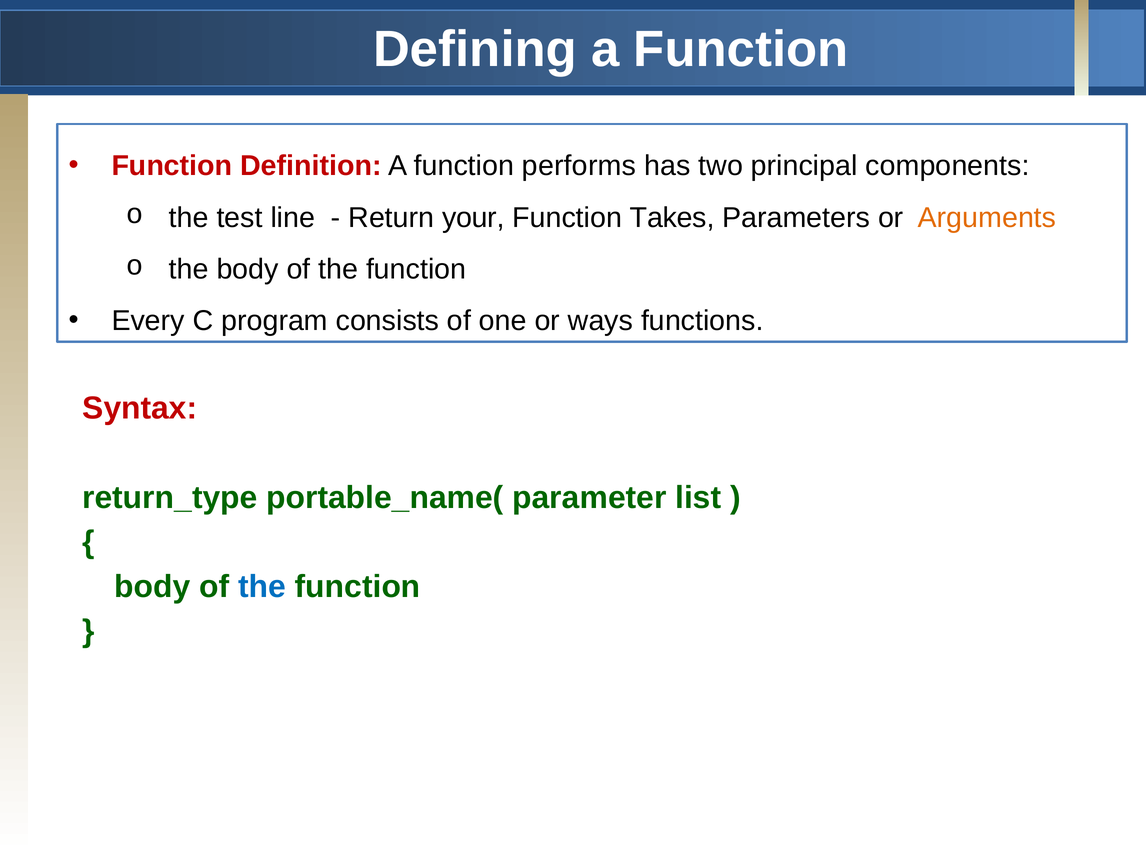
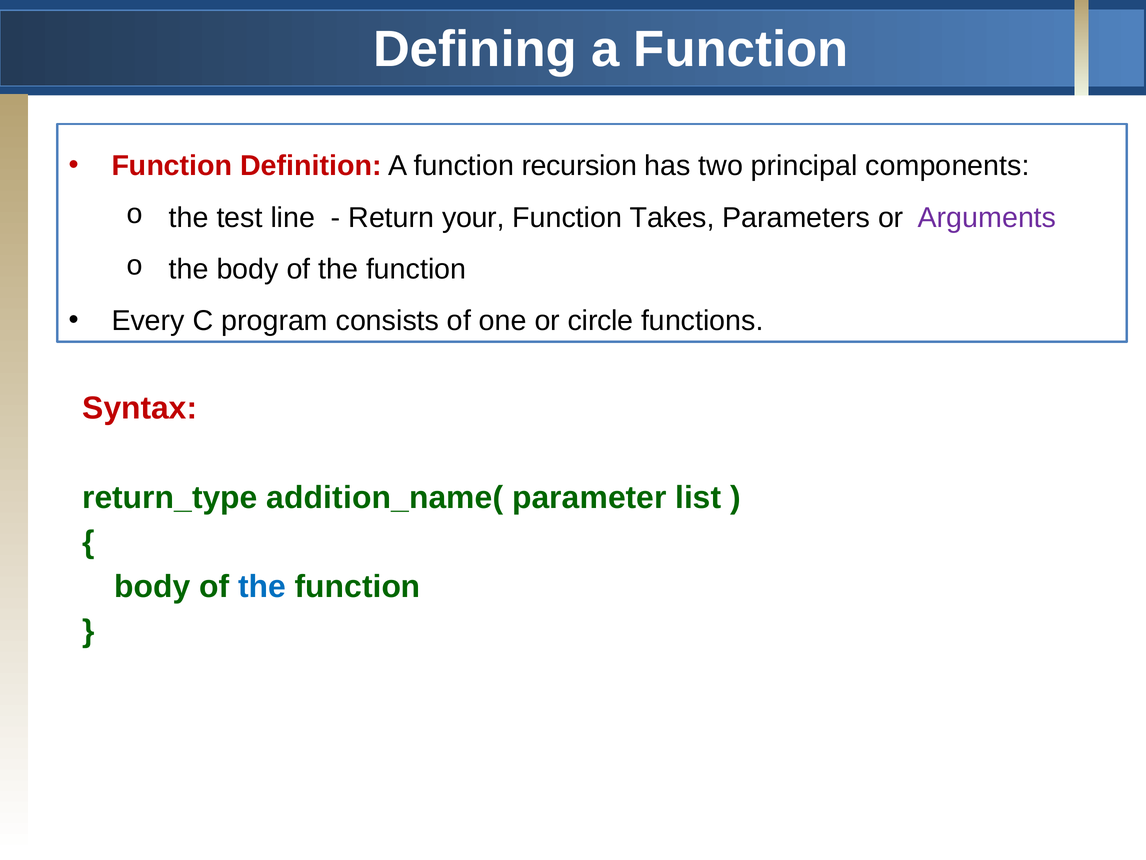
performs: performs -> recursion (579, 166)
Arguments colour: orange -> purple (987, 217)
ways: ways -> circle (601, 321)
portable_name(: portable_name( -> addition_name( (385, 497)
